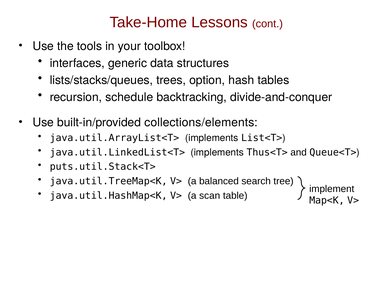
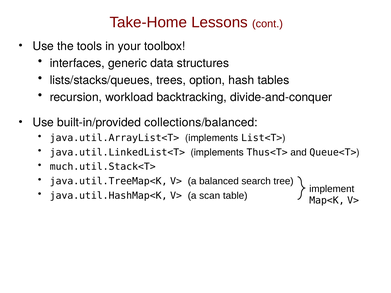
schedule: schedule -> workload (129, 97)
collections/elements: collections/elements -> collections/balanced (201, 122)
puts.util.Stack<T>: puts.util.Stack<T> -> much.util.Stack<T> (103, 167)
